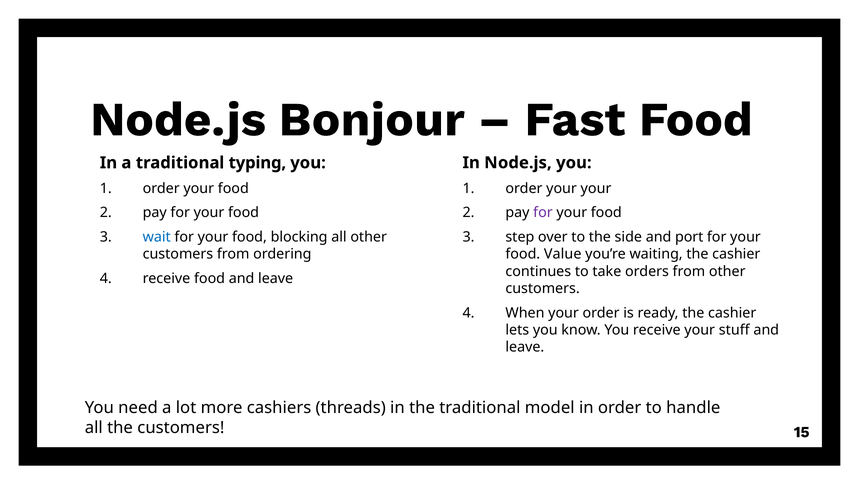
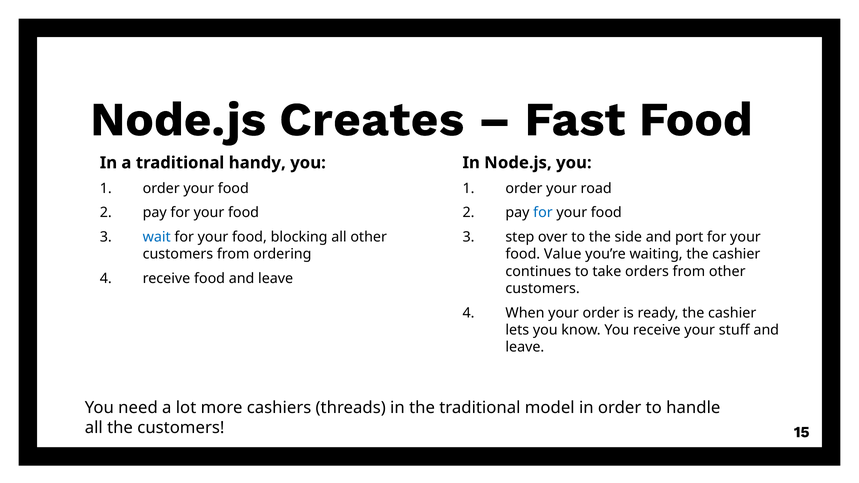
Bonjour: Bonjour -> Creates (372, 120)
typing: typing -> handy (257, 163)
your your: your -> road (596, 188)
for colour: purple -> blue (543, 213)
